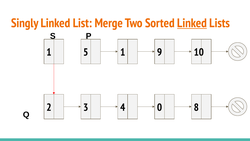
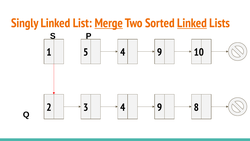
Merge underline: none -> present (109, 23)
5 1: 1 -> 4 (123, 52)
3 4 0: 0 -> 9 (160, 107)
